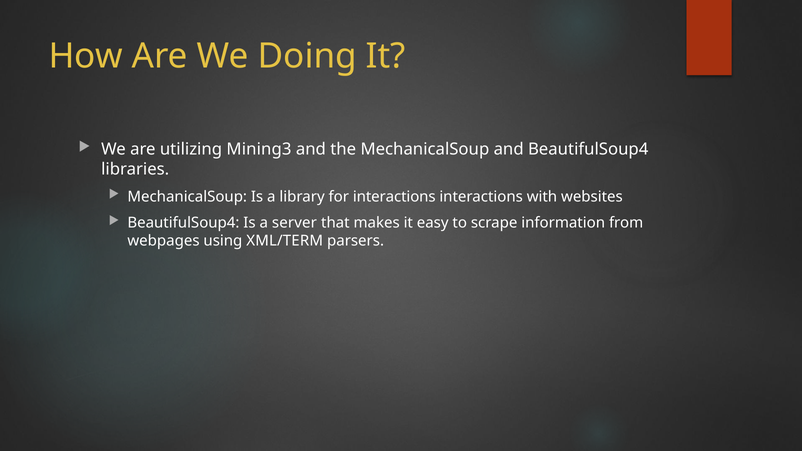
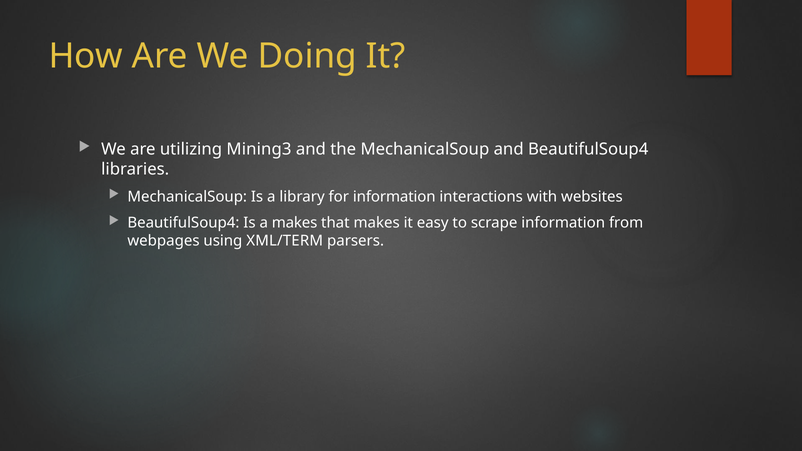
for interactions: interactions -> information (394, 197)
a server: server -> makes (295, 223)
